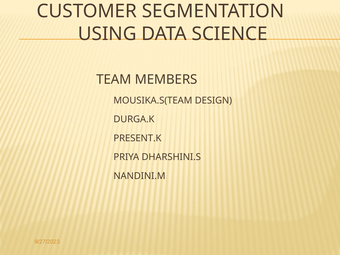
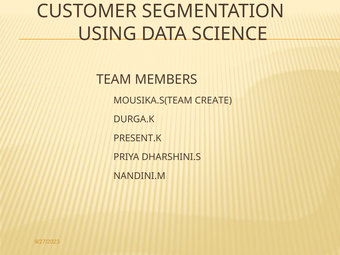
DESIGN: DESIGN -> CREATE (213, 100)
